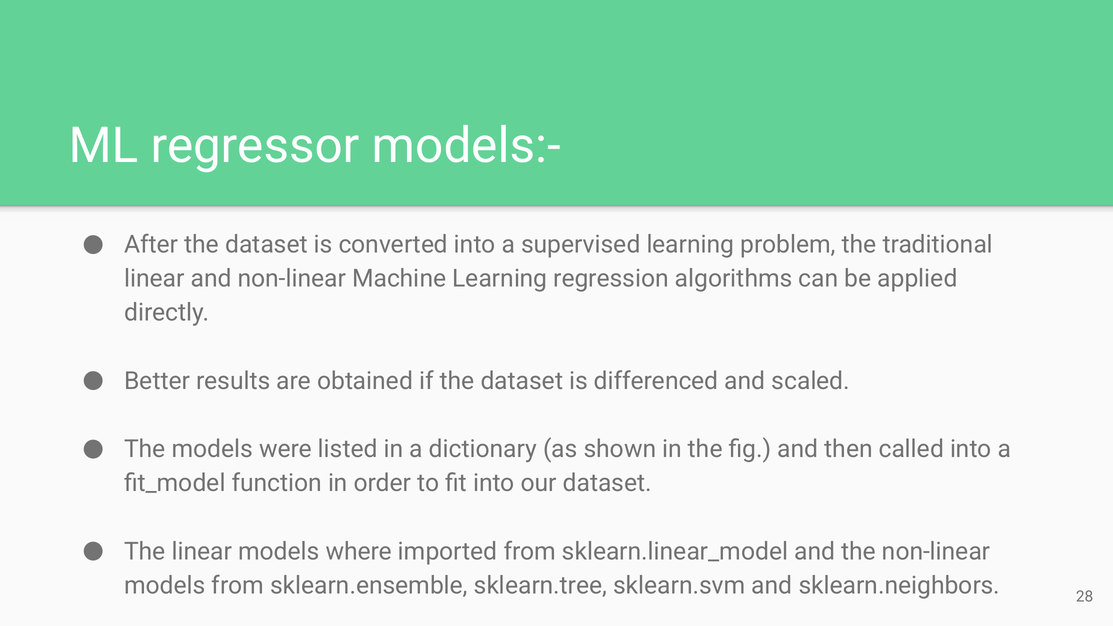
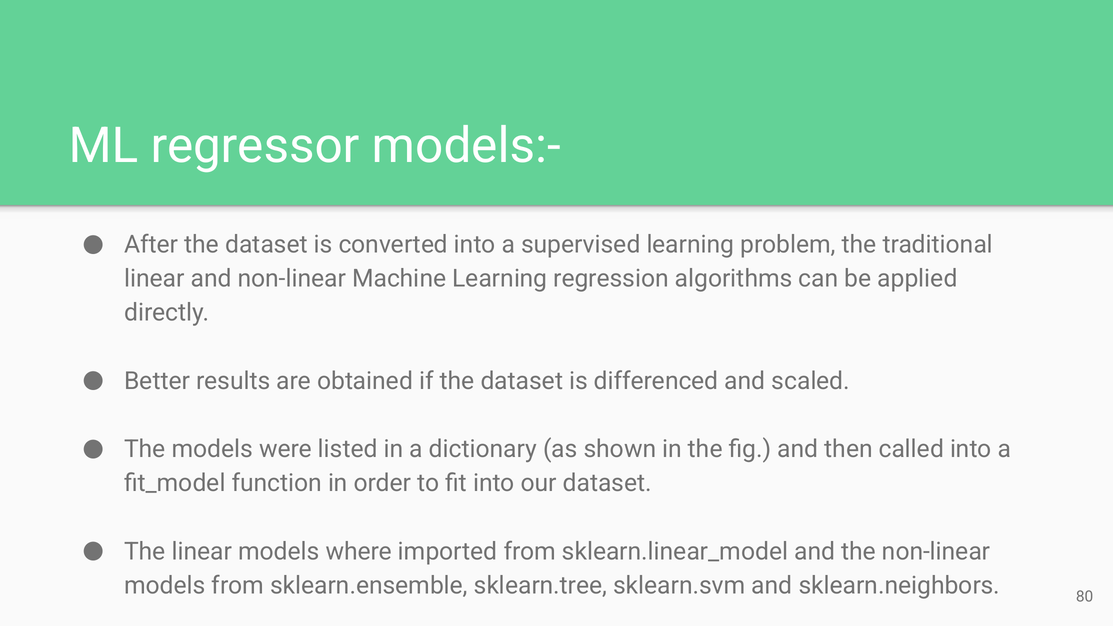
28: 28 -> 80 (1085, 597)
